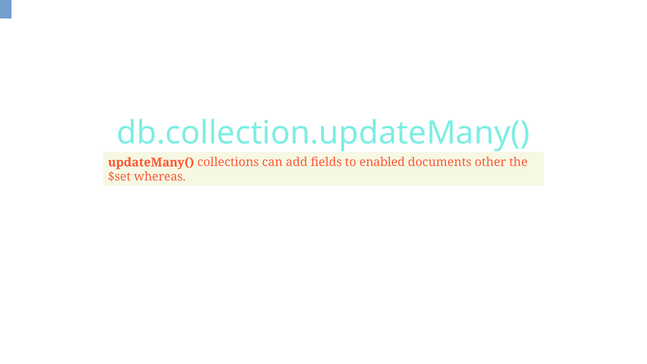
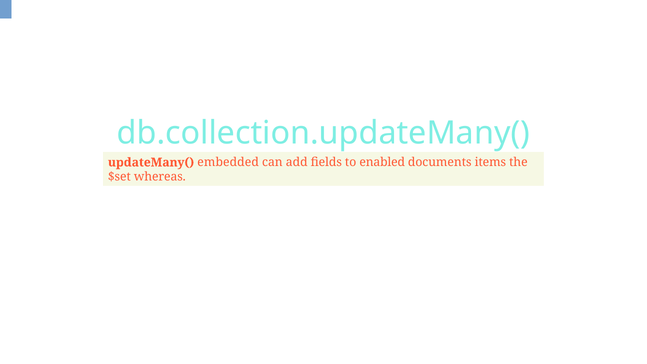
collections: collections -> embedded (228, 162)
other: other -> items (490, 162)
